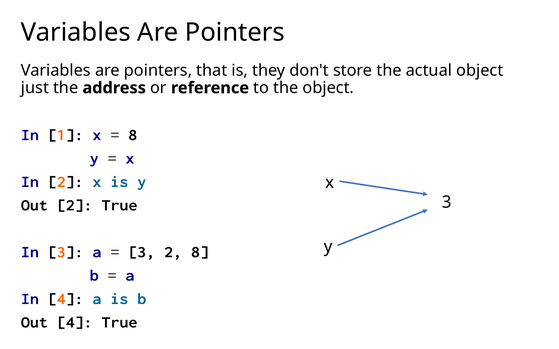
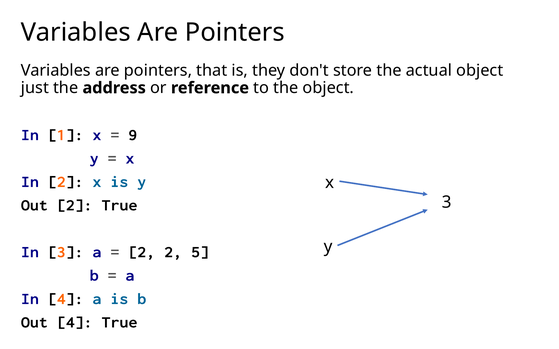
8: 8 -> 9 (133, 135)
3: 3 -> 2 (142, 252)
2 8: 8 -> 5 (200, 252)
